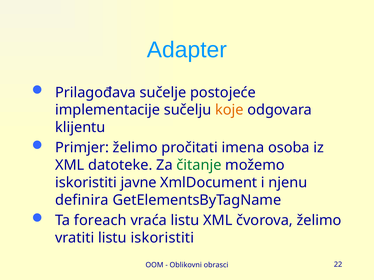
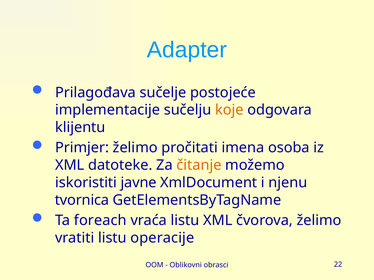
čitanje colour: green -> orange (199, 165)
definira: definira -> tvornica (82, 200)
listu iskoristiti: iskoristiti -> operacije (162, 238)
